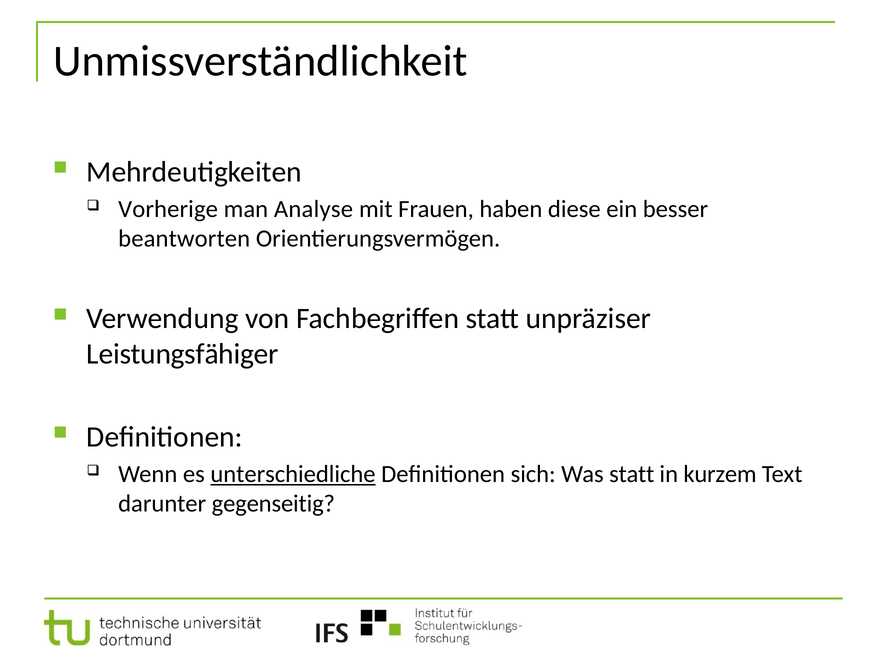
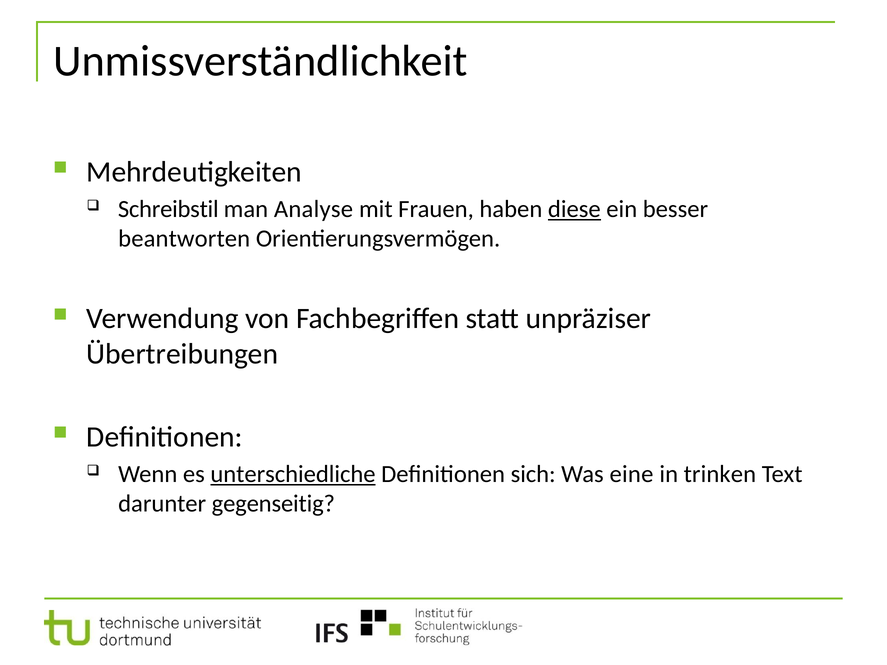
Vorherige: Vorherige -> Schreibstil (168, 209)
diese underline: none -> present (574, 209)
Leistungsfähiger: Leistungsfähiger -> Übertreibungen (182, 354)
Was statt: statt -> eine (631, 474)
kurzem: kurzem -> trinken (720, 474)
